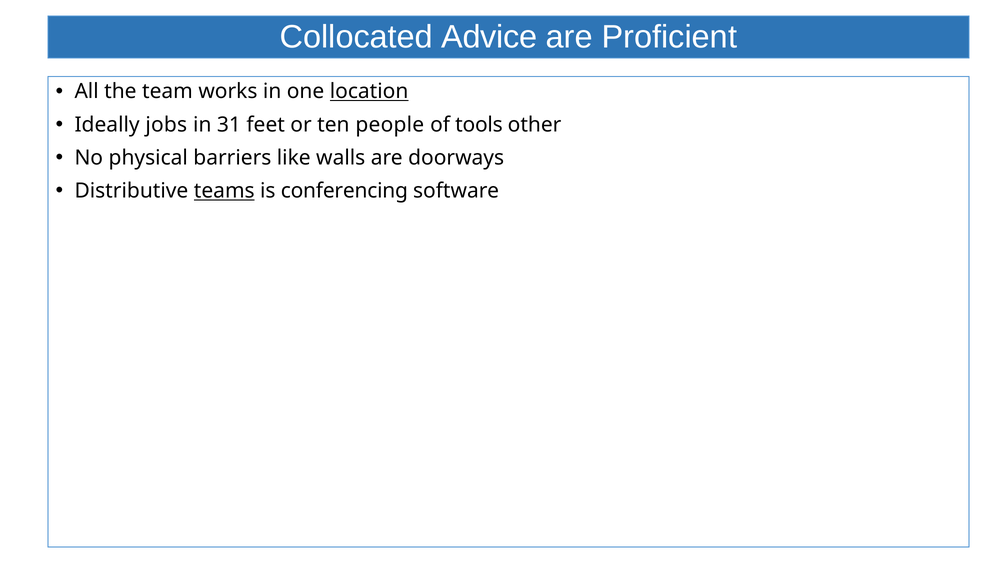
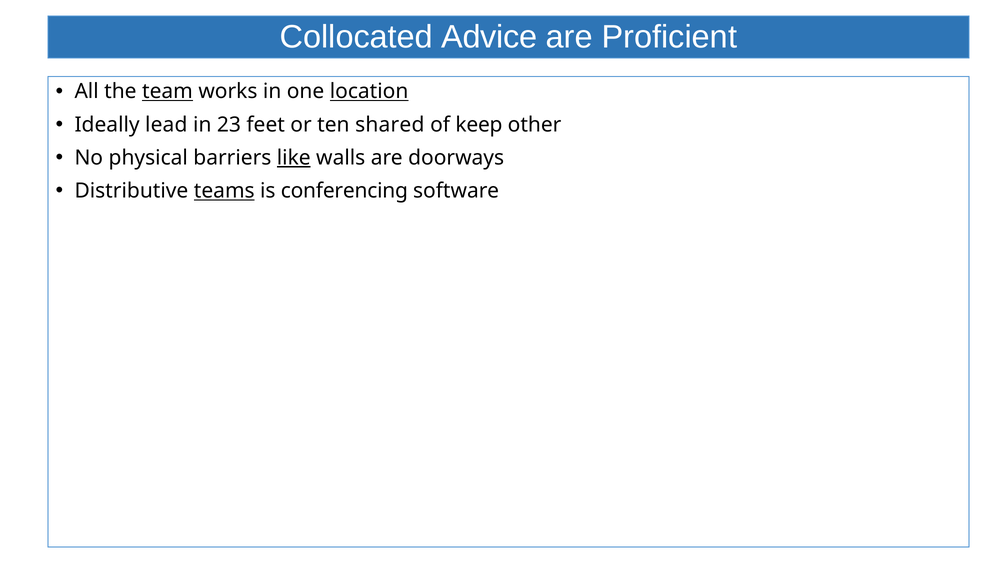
team underline: none -> present (167, 92)
jobs: jobs -> lead (166, 125)
31: 31 -> 23 (229, 125)
people: people -> shared (390, 125)
tools: tools -> keep (479, 125)
like underline: none -> present (294, 158)
